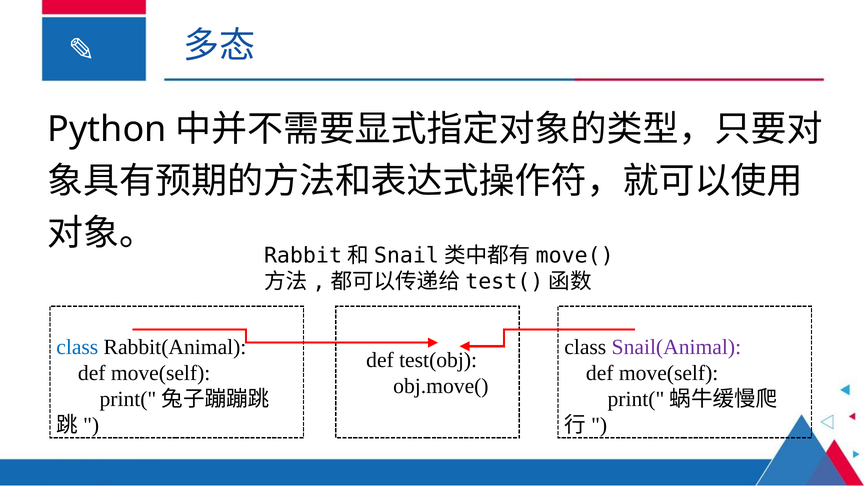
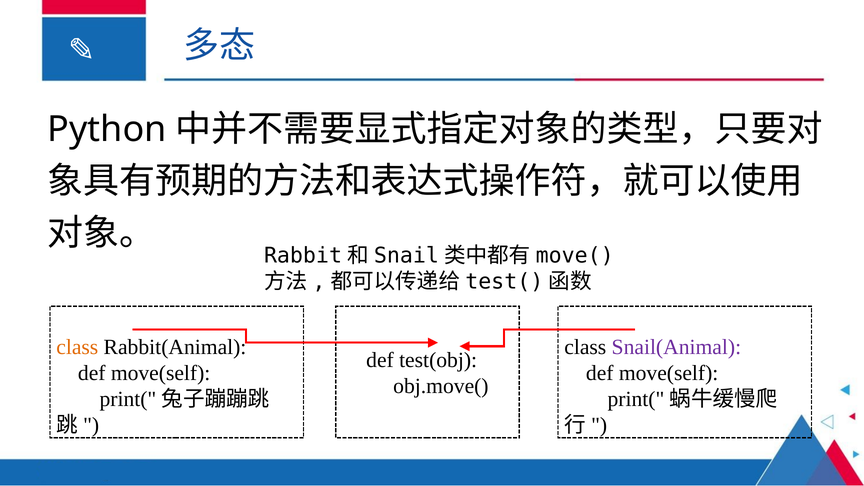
class colour: blue -> orange (77, 347)
